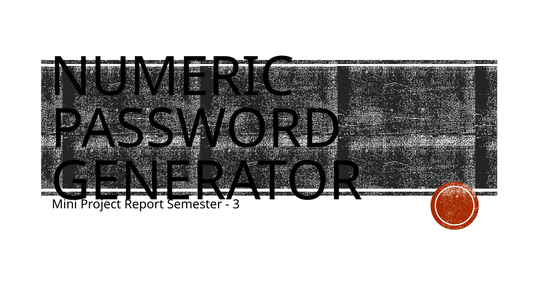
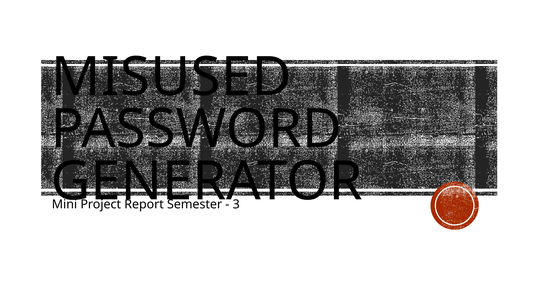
NUMERIC: NUMERIC -> MISUSED (171, 77)
